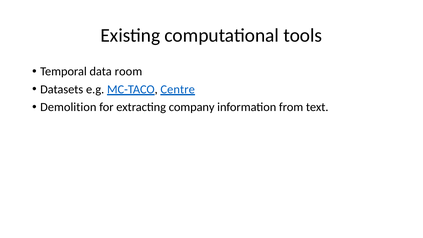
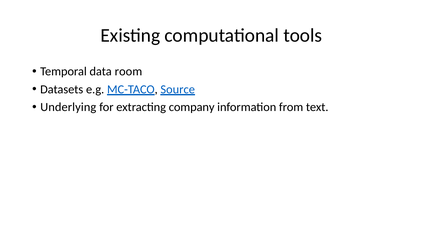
Centre: Centre -> Source (178, 89)
Demolition: Demolition -> Underlying (68, 107)
